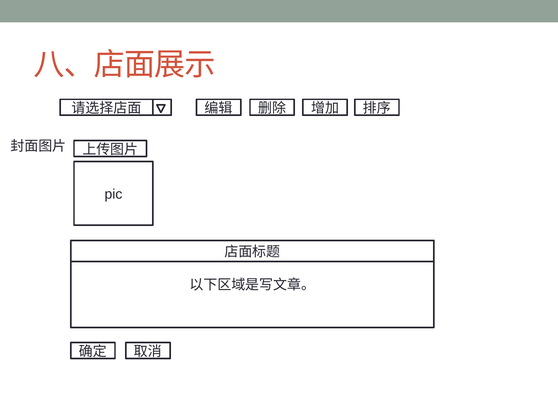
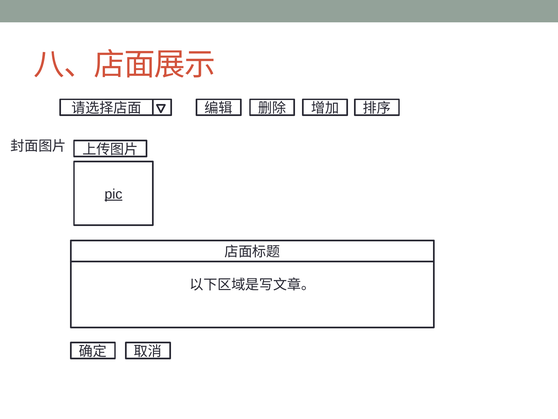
pic underline: none -> present (113, 194)
